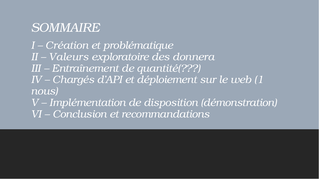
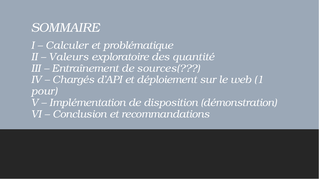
Création: Création -> Calculer (67, 45)
donnera: donnera -> quantité (193, 57)
quantité(: quantité( -> sources( (169, 68)
nous: nous -> pour (44, 91)
